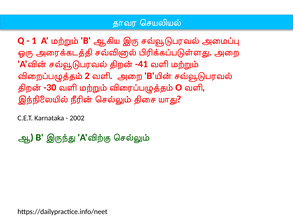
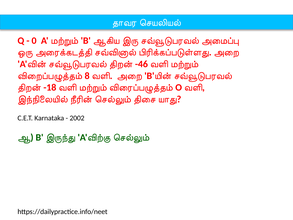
1: 1 -> 0 (34, 41)
-41: -41 -> -46 (141, 64)
2: 2 -> 8 (87, 76)
-30: -30 -> -18 (50, 87)
